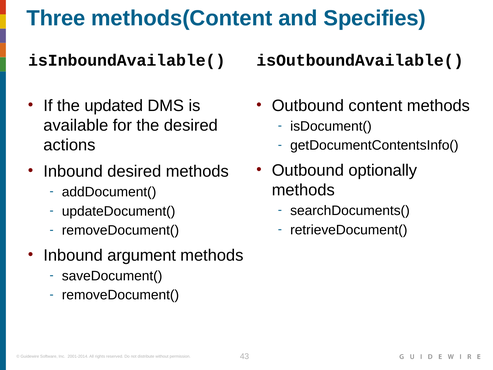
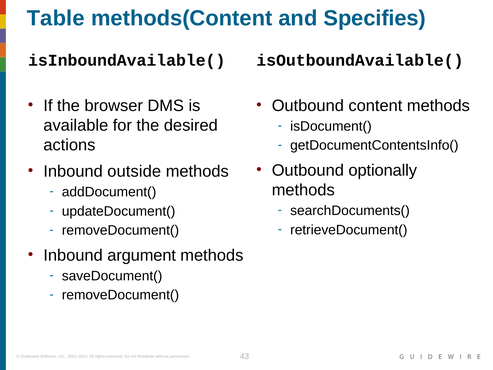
Three: Three -> Table (56, 18)
updated: updated -> browser (114, 105)
Inbound desired: desired -> outside (134, 171)
